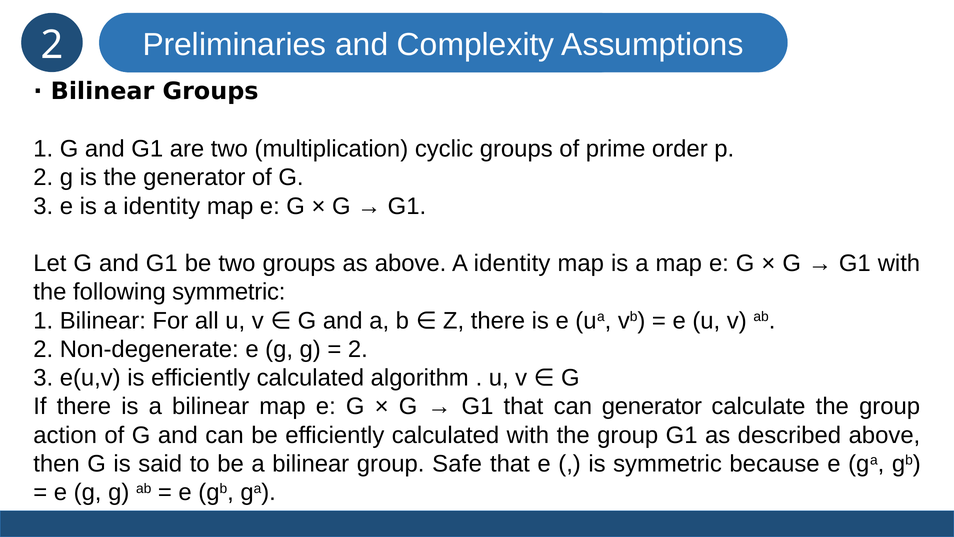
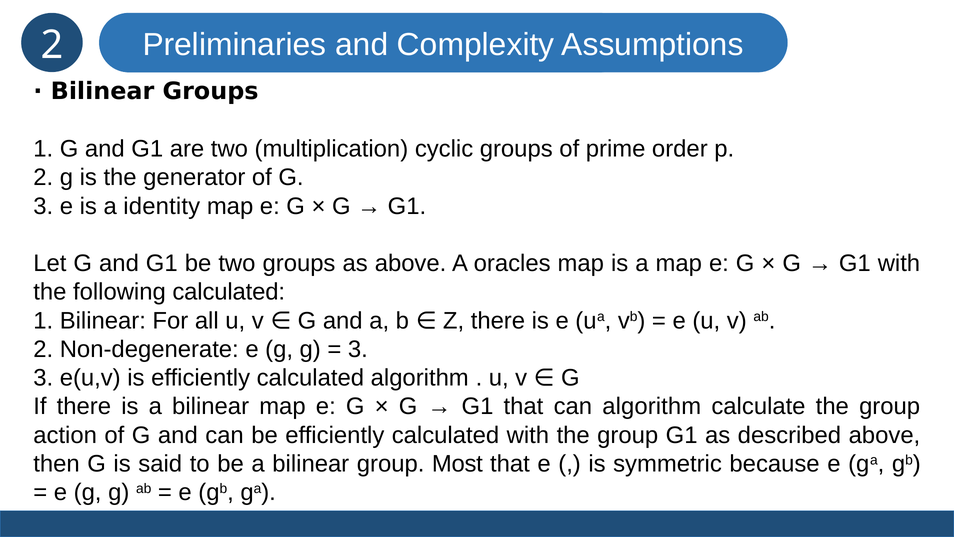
above A identity: identity -> oracles (512, 263)
following symmetric: symmetric -> calculated (229, 292)
2: 2 -> 3 (358, 349)
can generator: generator -> algorithm (652, 406)
Safe: Safe -> Most (457, 464)
